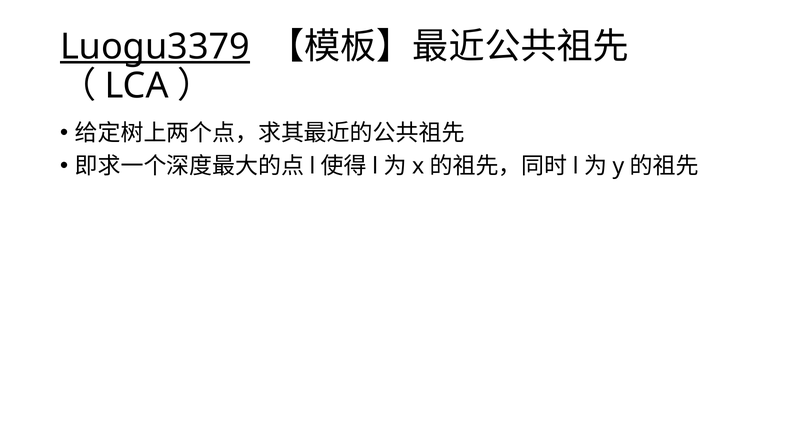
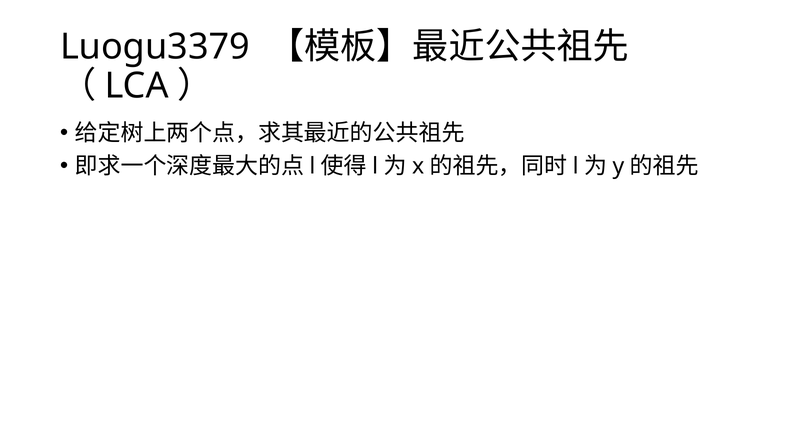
Luogu3379 underline: present -> none (155, 47)
